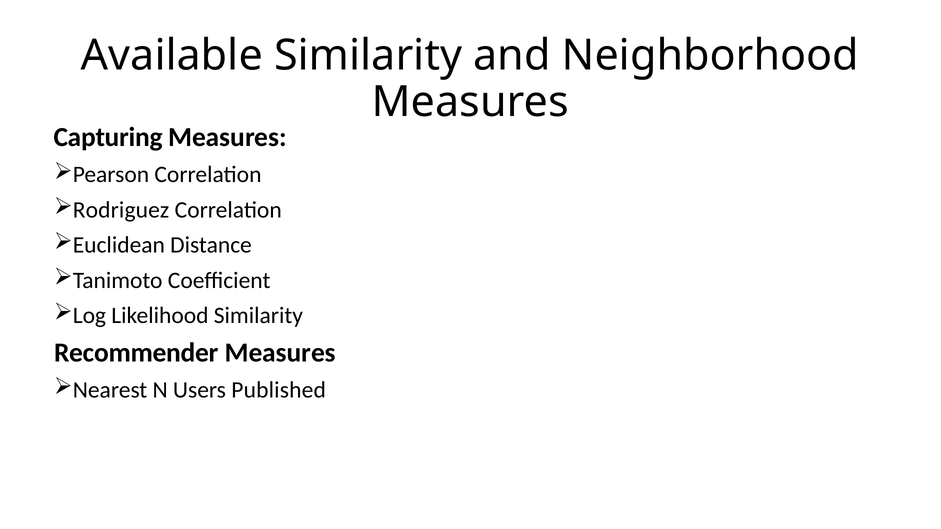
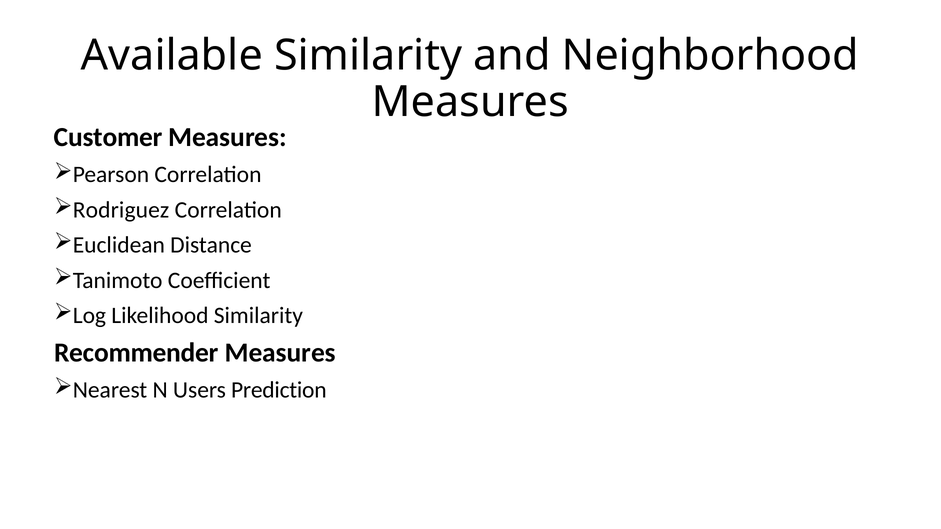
Capturing: Capturing -> Customer (108, 137)
Published: Published -> Prediction (279, 390)
